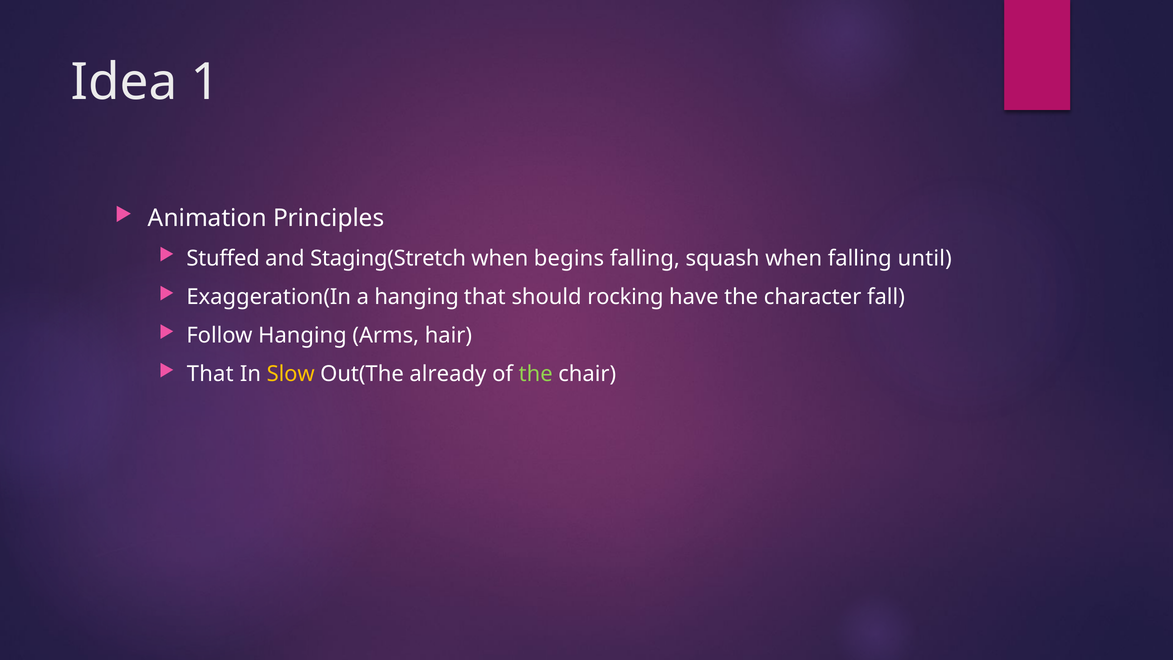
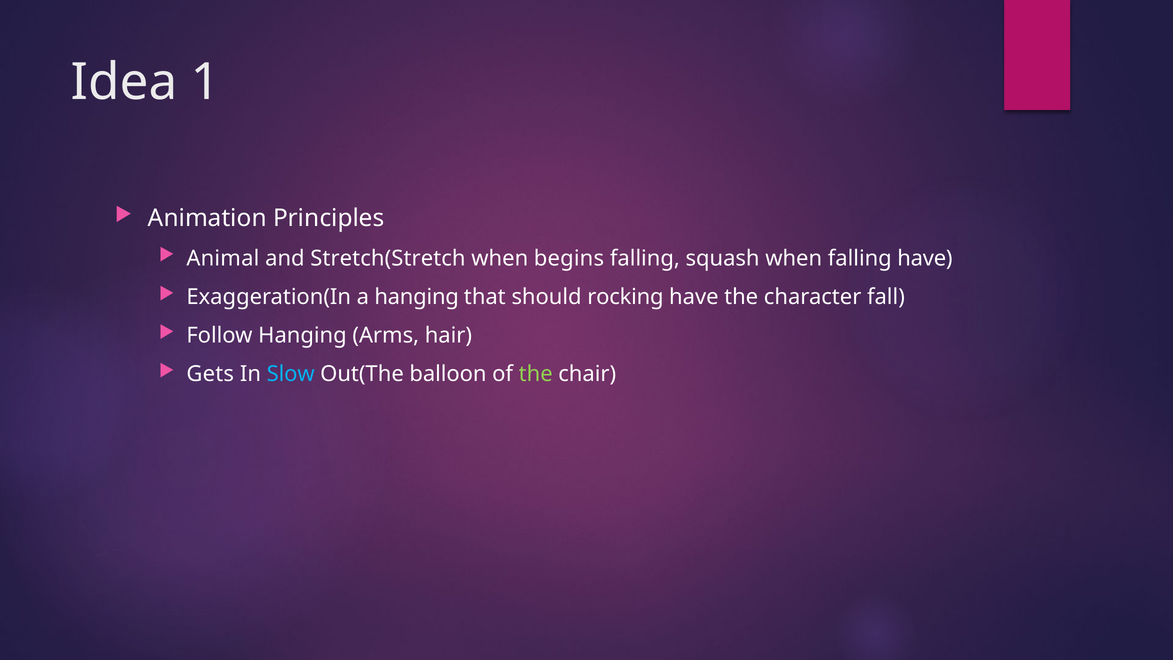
Stuffed: Stuffed -> Animal (223, 258)
Staging(Stretch: Staging(Stretch -> Stretch(Stretch (388, 258)
falling until: until -> have (925, 258)
That: That -> Gets (210, 374)
Slow colour: yellow -> light blue (291, 374)
already: already -> balloon (448, 374)
